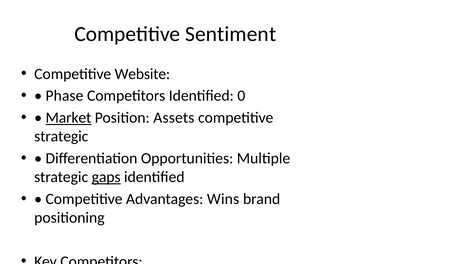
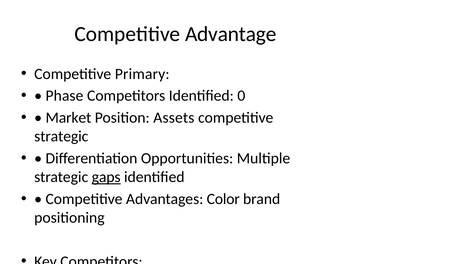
Sentiment: Sentiment -> Advantage (231, 34)
Website: Website -> Primary (142, 74)
Market underline: present -> none (68, 117)
Wins: Wins -> Color (223, 199)
